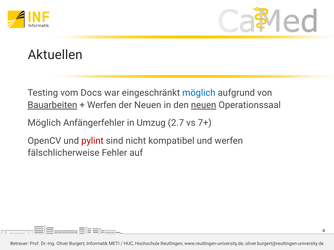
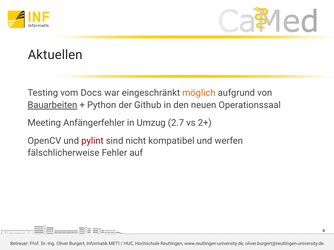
möglich colour: blue -> orange (199, 93)
Werfen: Werfen -> Python (102, 105)
der Neuen: Neuen -> Github (148, 105)
neuen underline: present -> none (204, 105)
Möglich: Möglich -> Meeting (44, 123)
7+: 7+ -> 2+ (205, 123)
